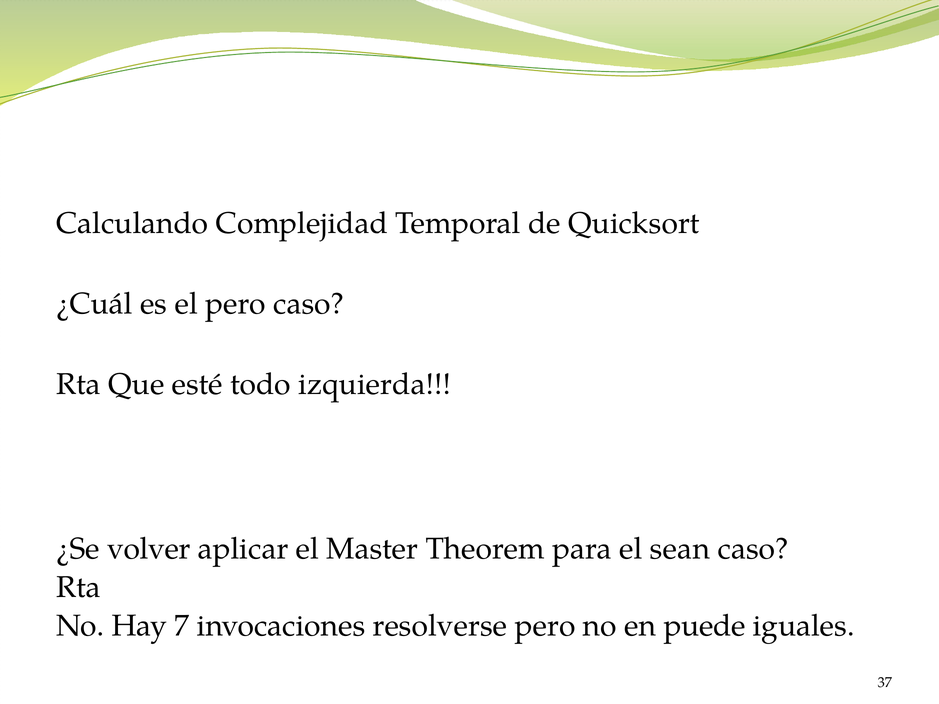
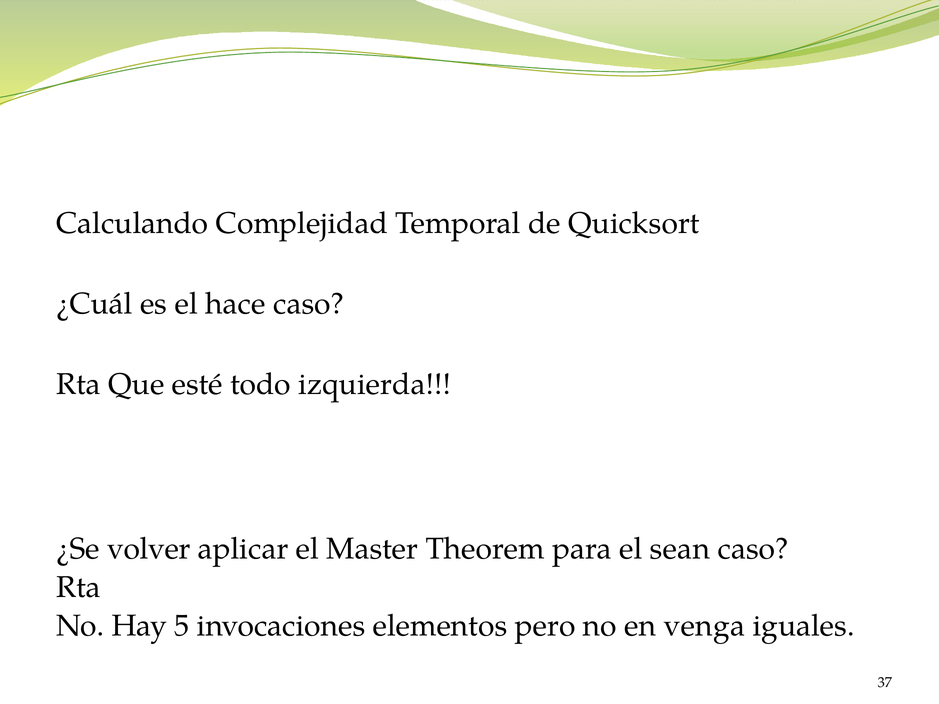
el pero: pero -> hace (235, 304)
7: 7 -> 5 (182, 626)
resolverse: resolverse -> elementos (440, 626)
puede: puede -> venga (704, 626)
